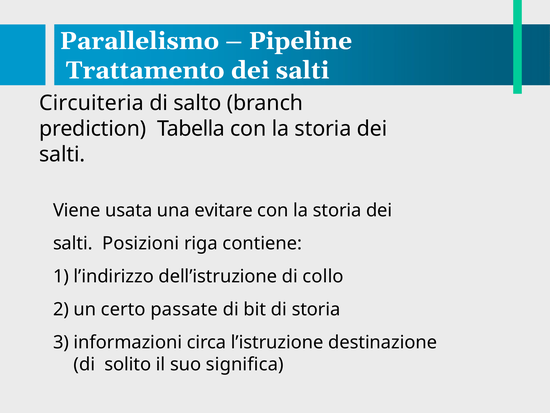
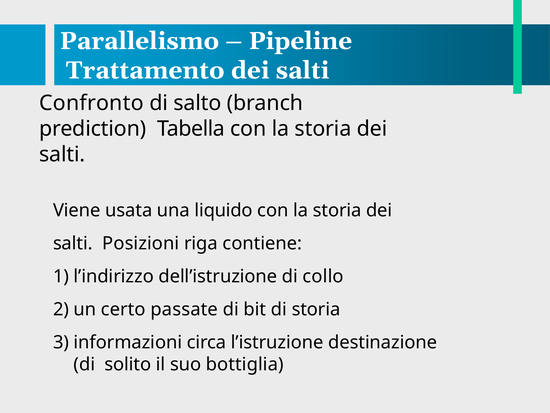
Circuiteria: Circuiteria -> Confronto (91, 103)
evitare: evitare -> liquido (224, 210)
significa: significa -> bottiglia (245, 364)
